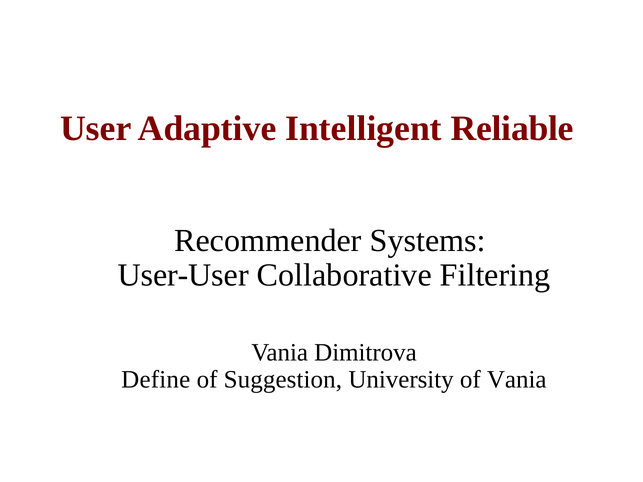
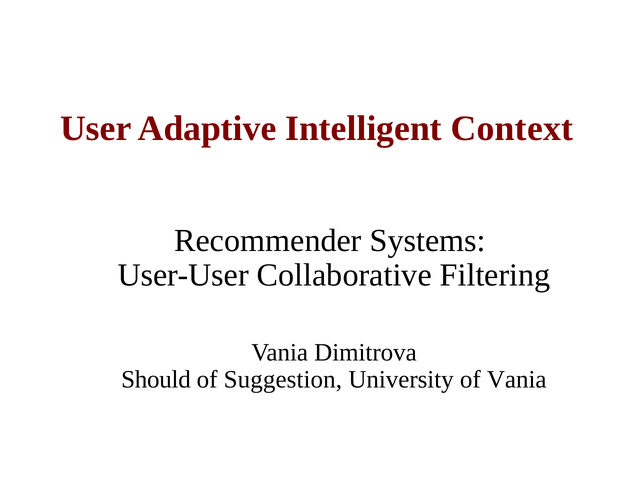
Reliable: Reliable -> Context (512, 128)
Define: Define -> Should (156, 379)
